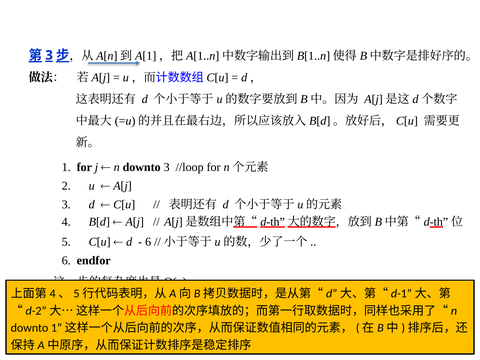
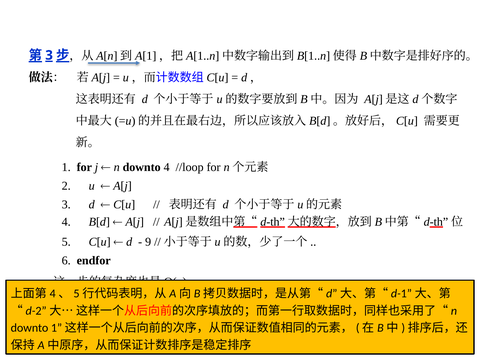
downto 3: 3 -> 4 (167, 167)
6: 6 -> 9 (148, 242)
